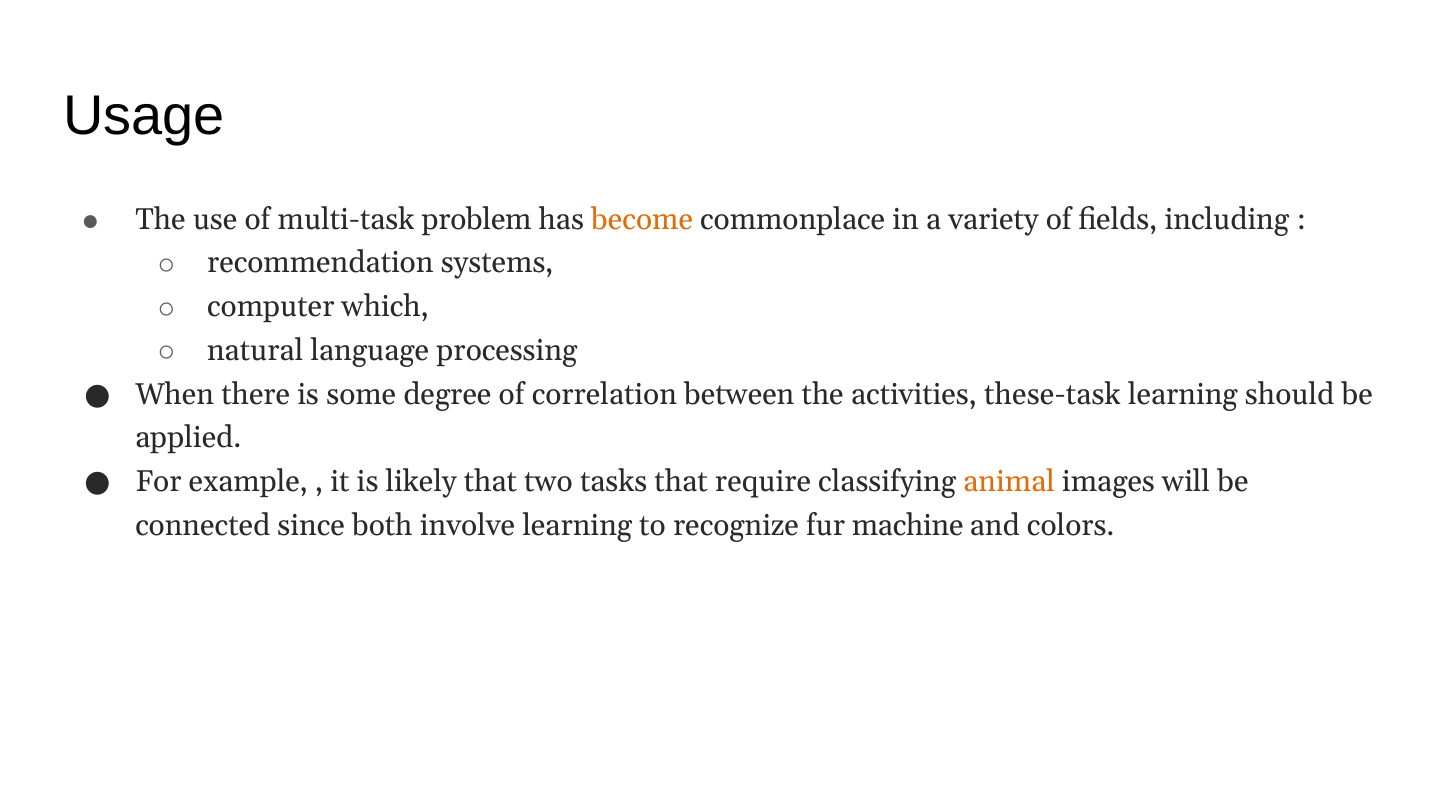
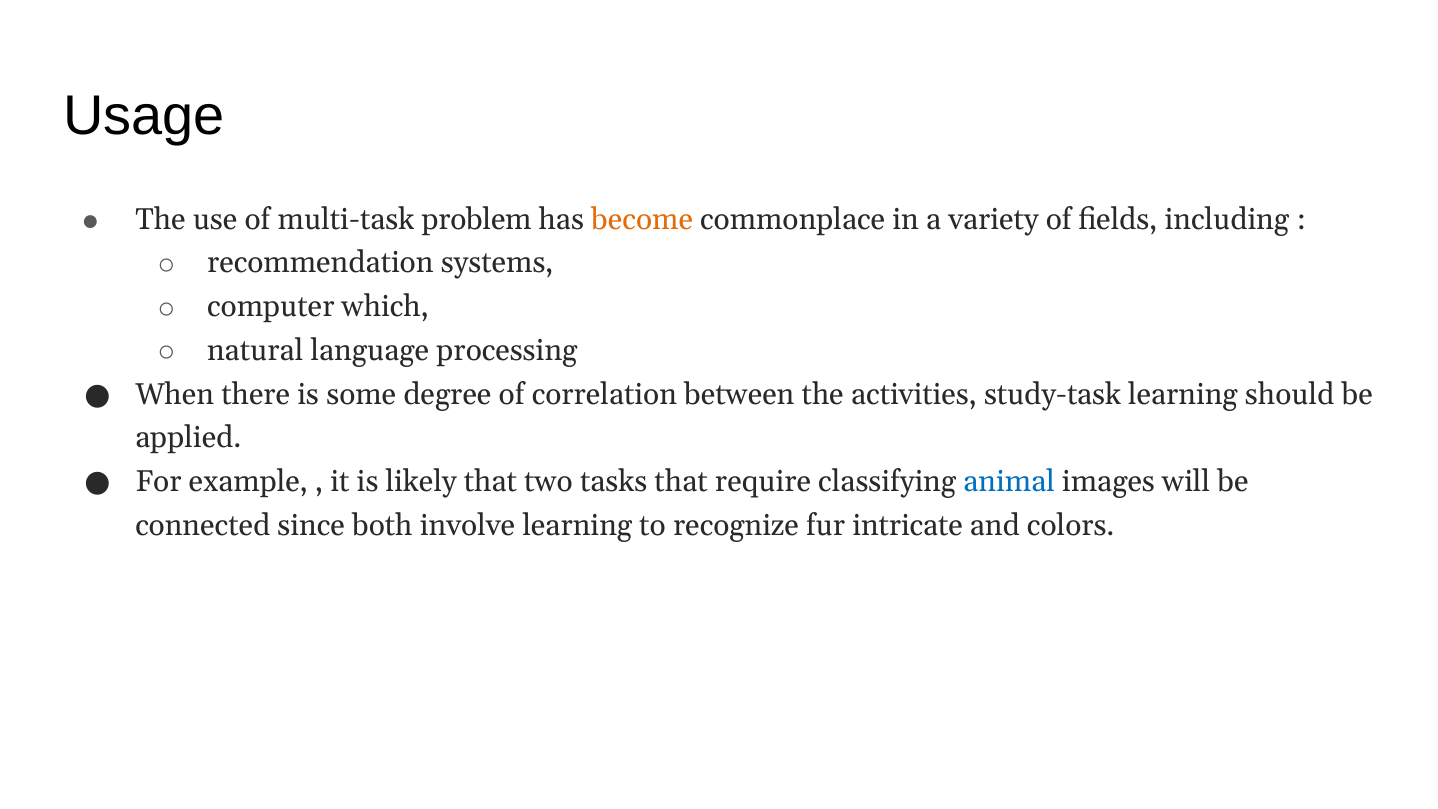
these-task: these-task -> study-task (1053, 394)
animal colour: orange -> blue (1009, 482)
machine: machine -> intricate (908, 526)
